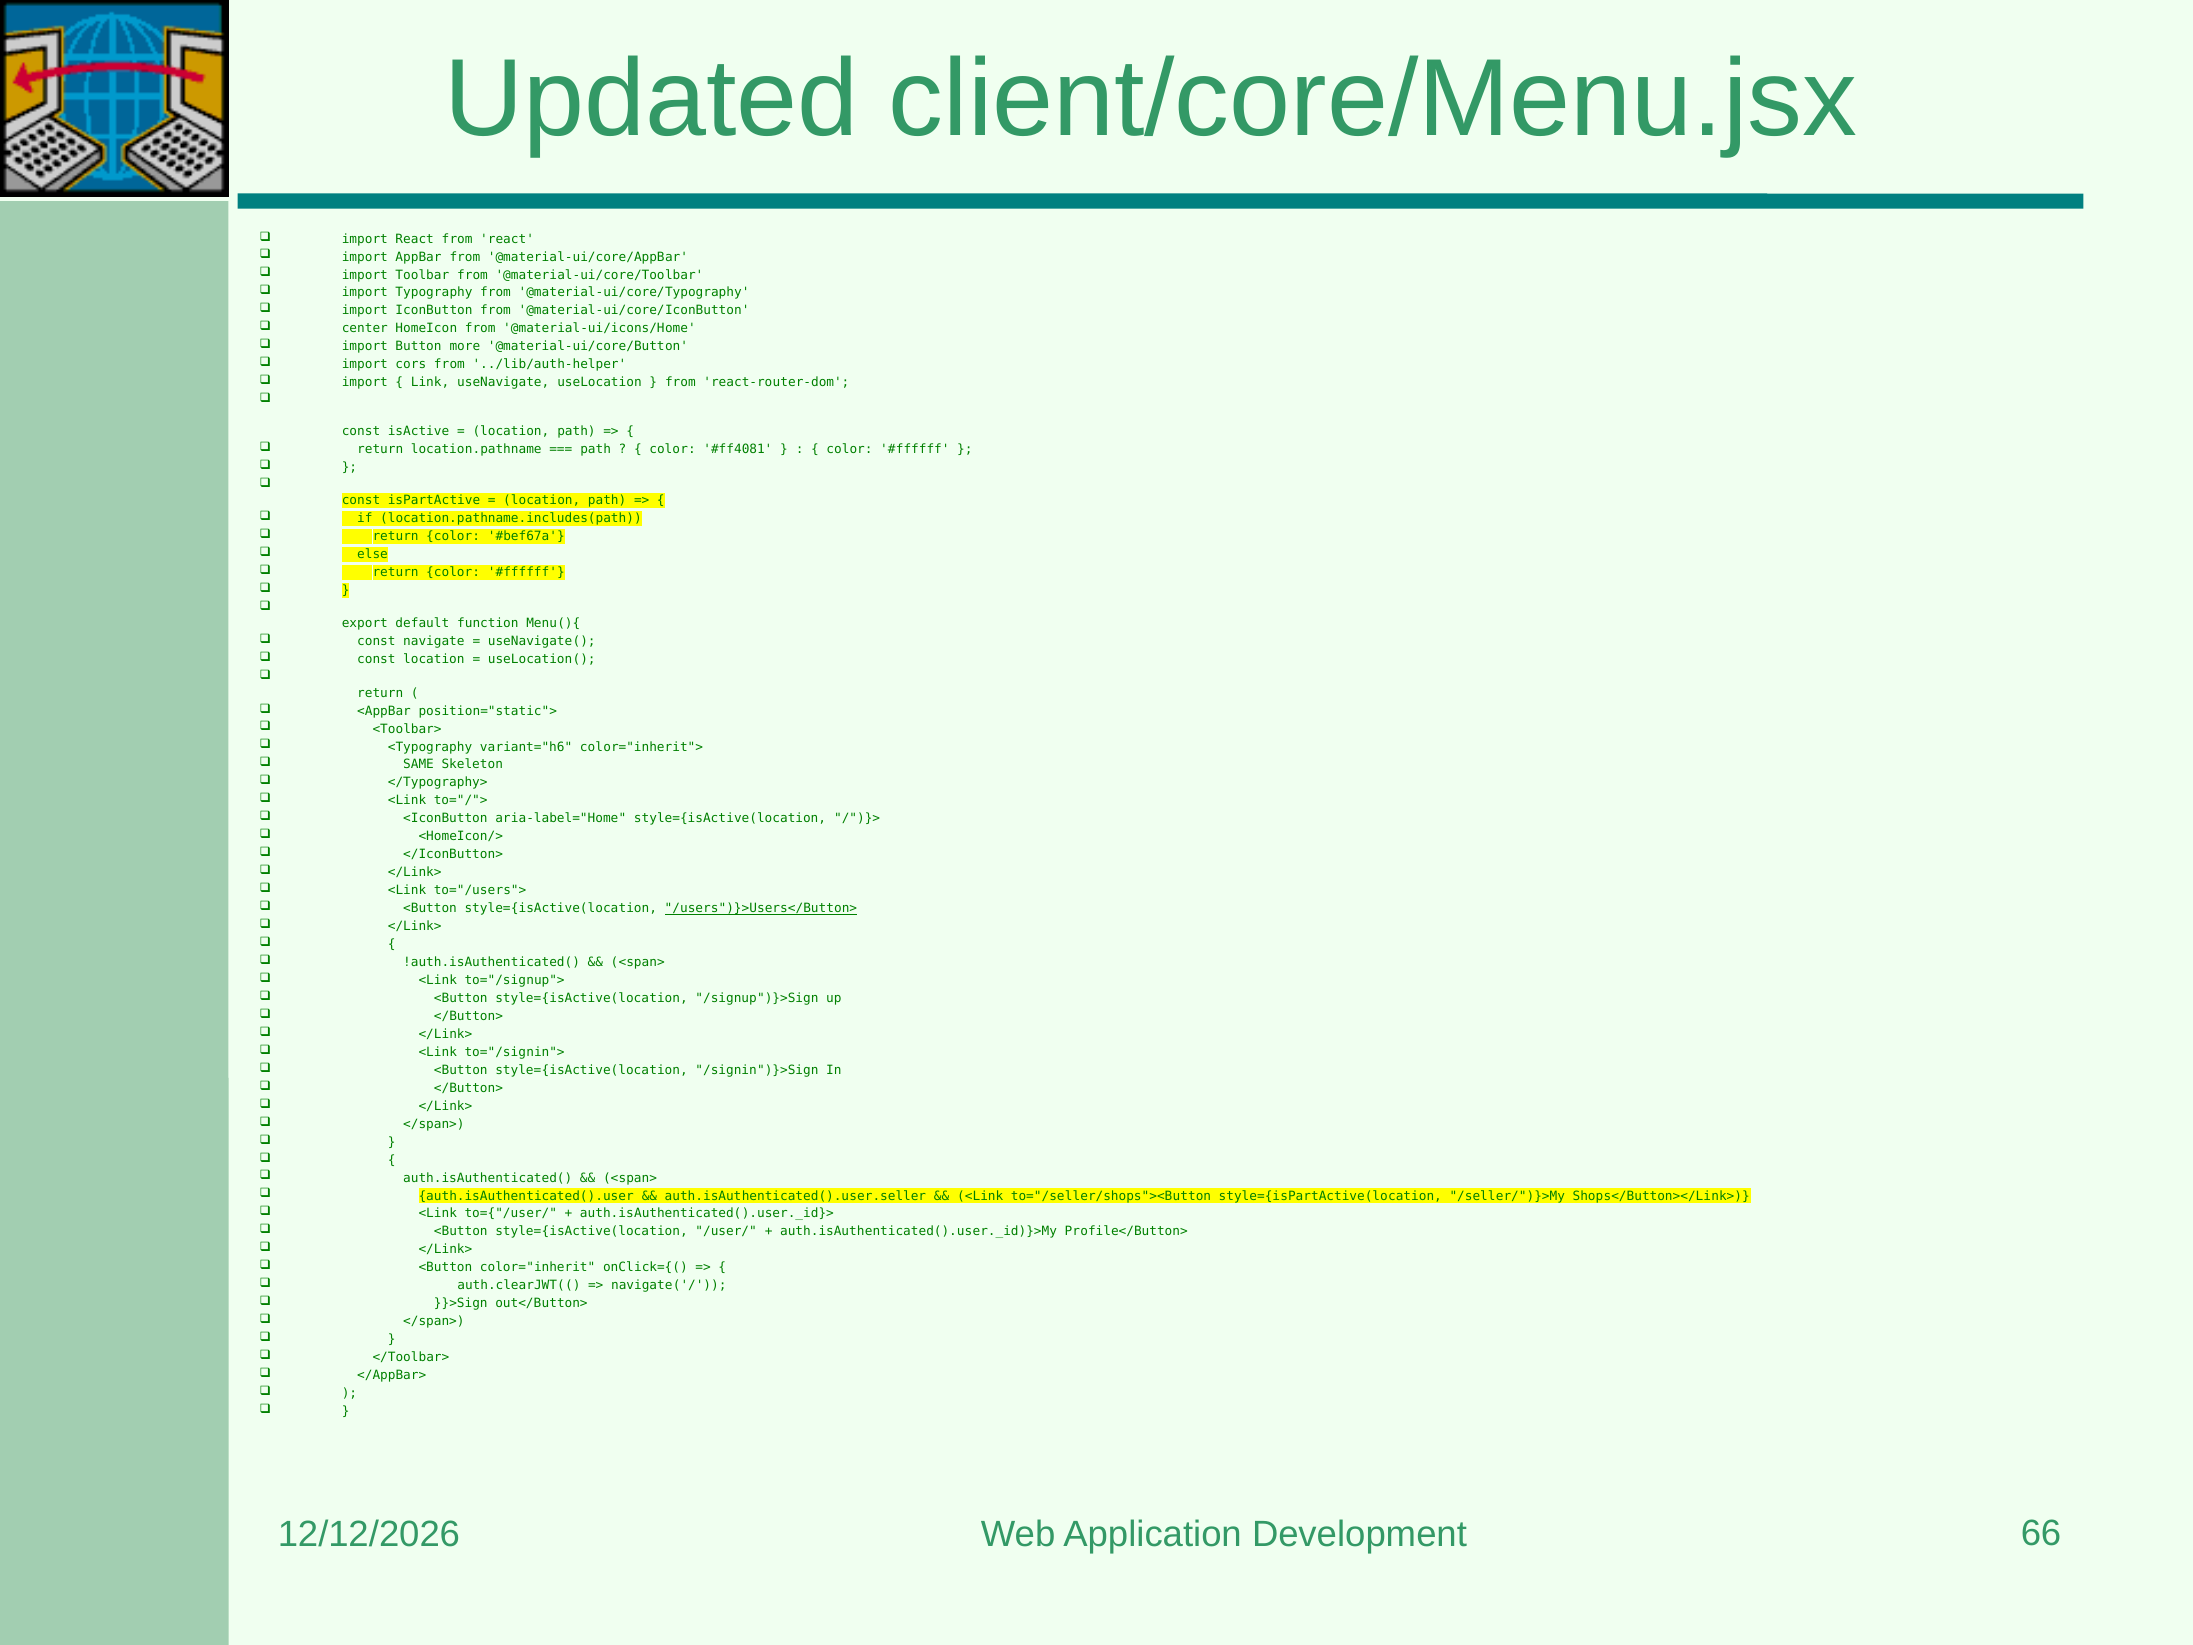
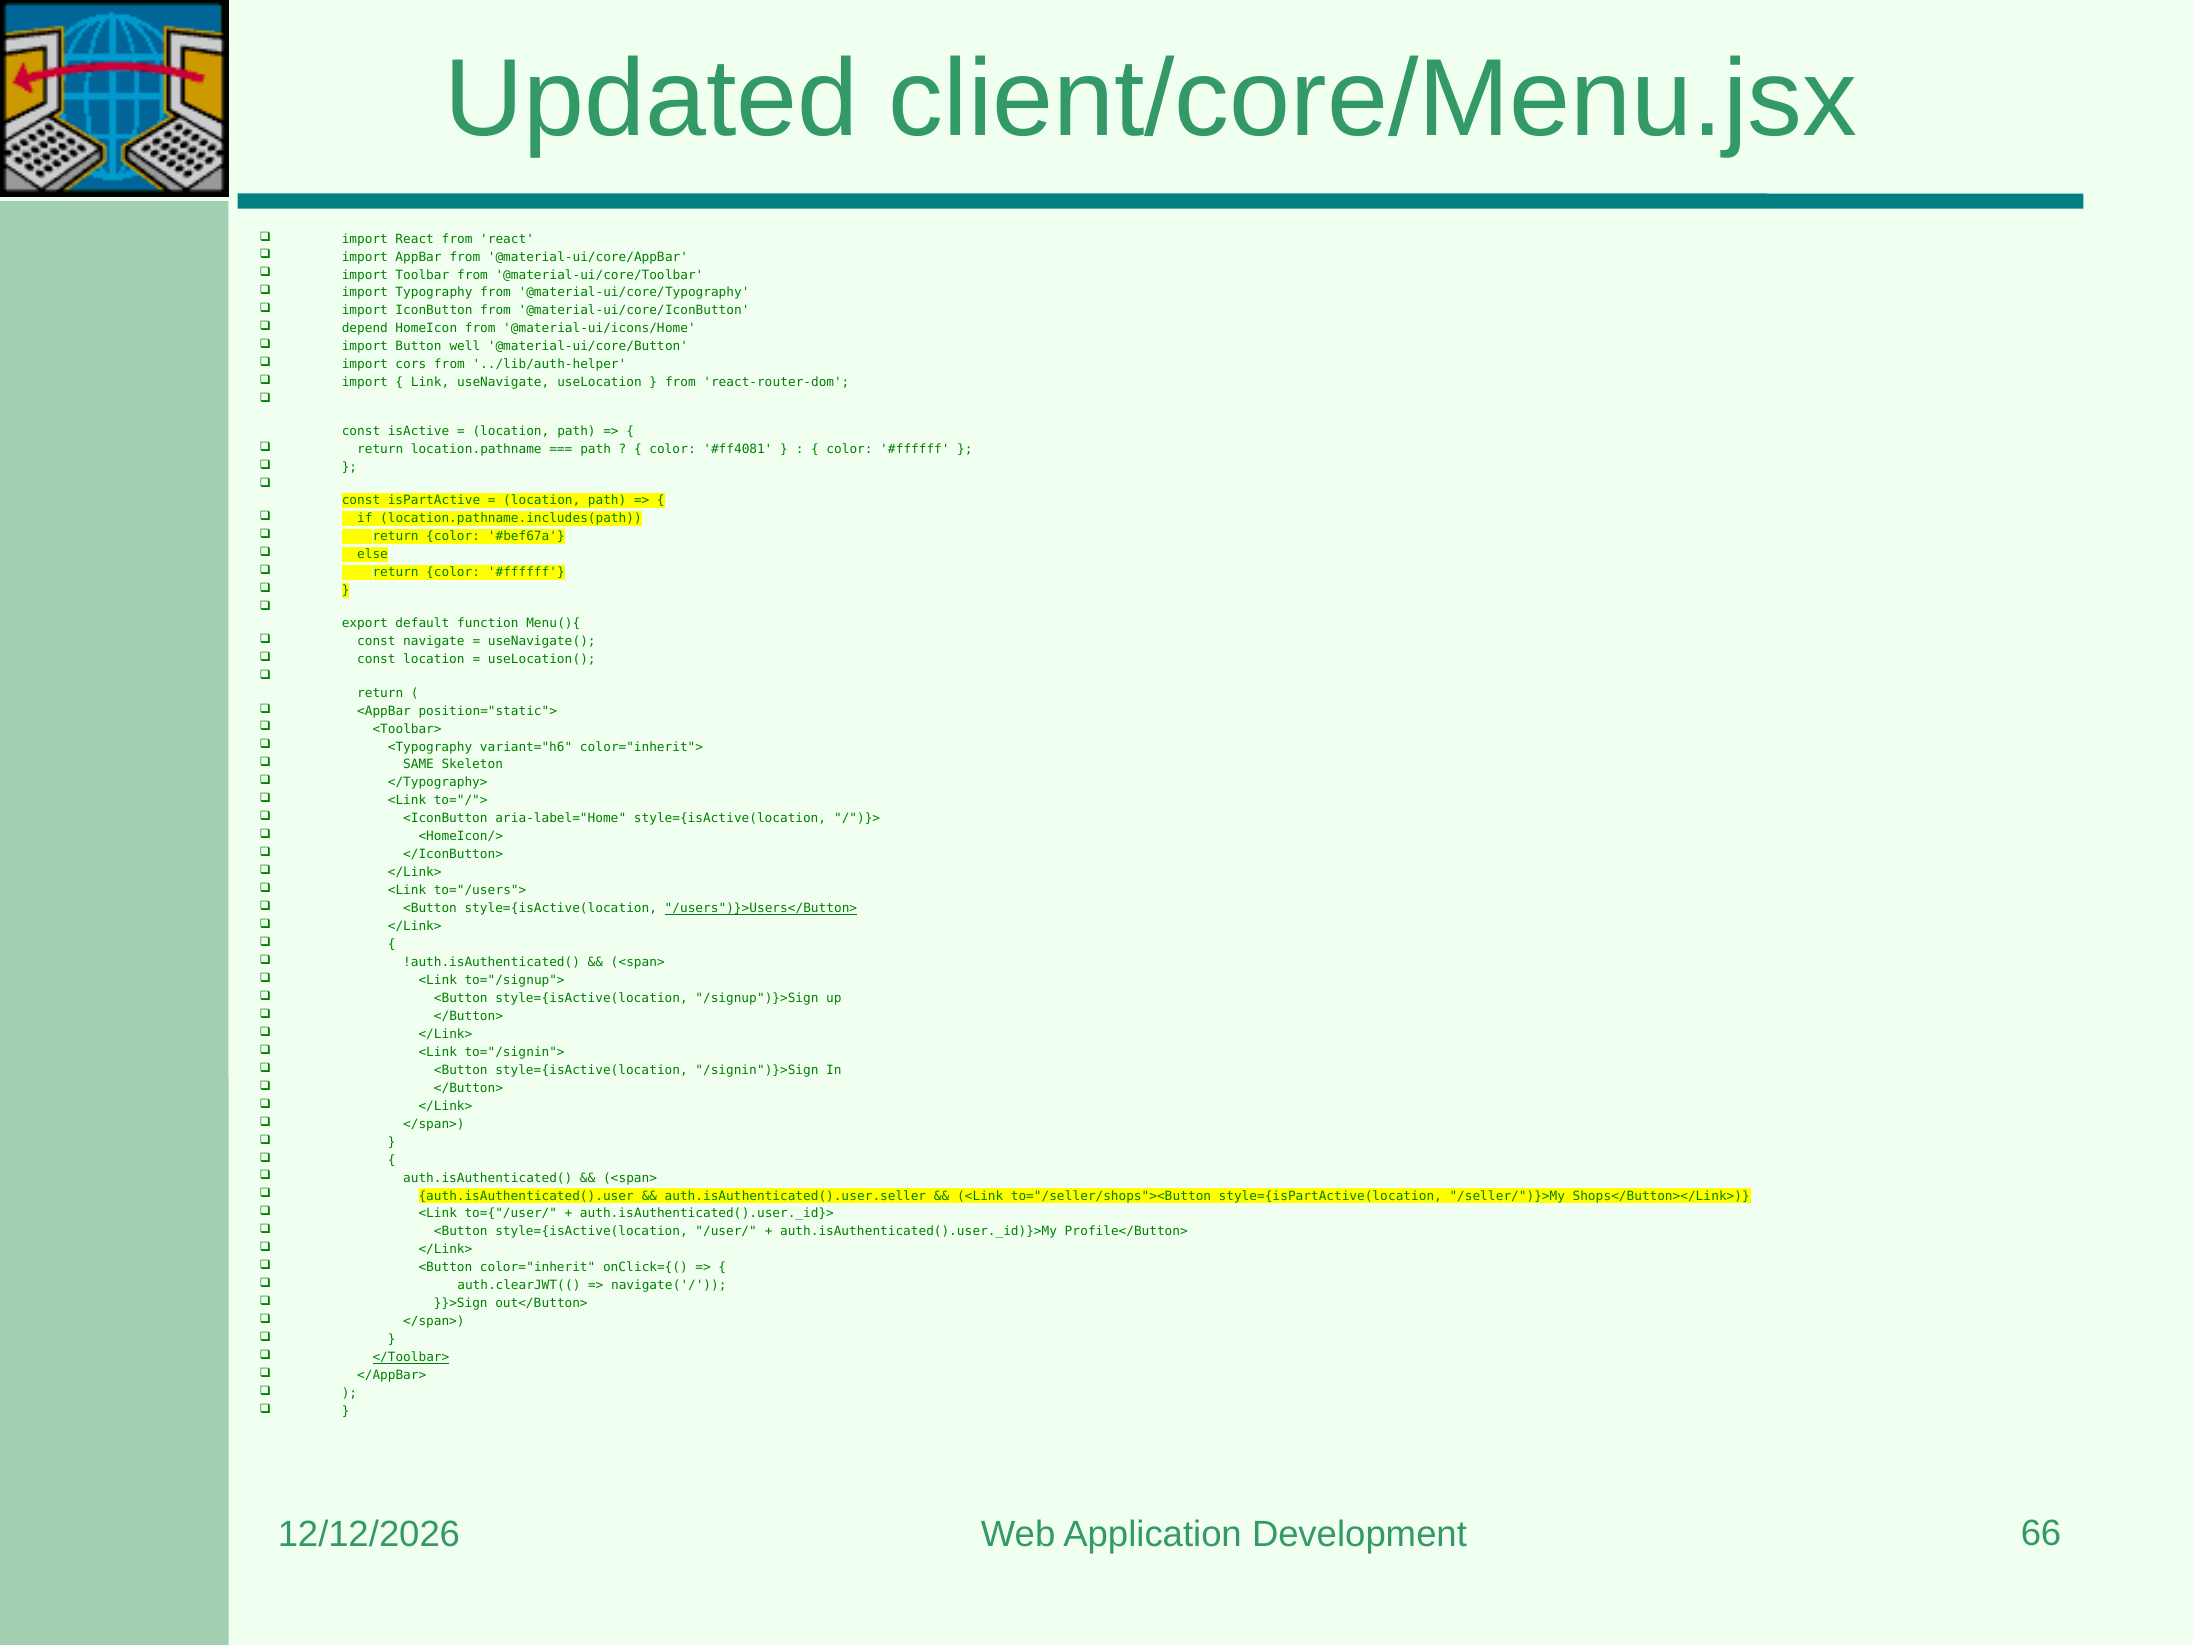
center: center -> depend (365, 329)
more: more -> well (465, 347)
</Toolbar> underline: none -> present (411, 1357)
